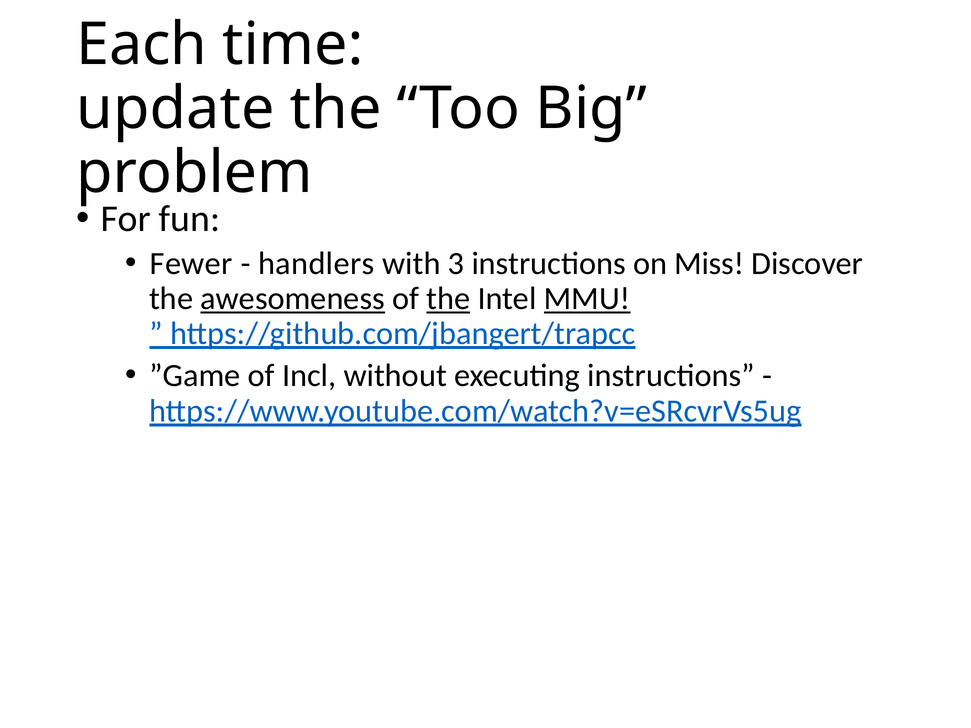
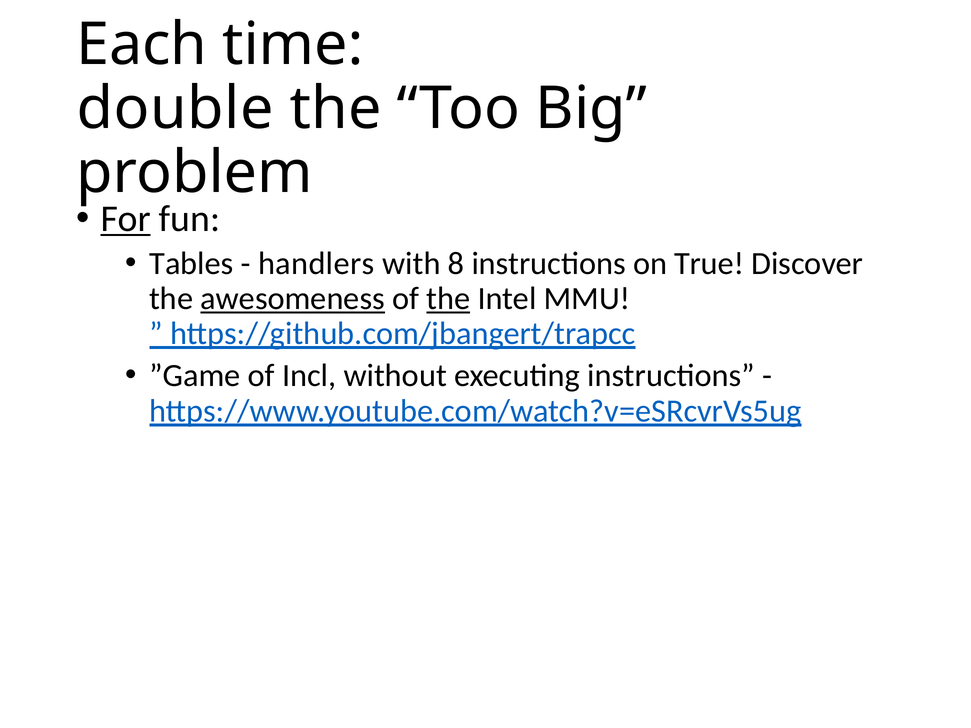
update: update -> double (175, 109)
For underline: none -> present (126, 219)
Fewer: Fewer -> Tables (191, 264)
3: 3 -> 8 (456, 264)
Miss: Miss -> True (709, 264)
MMU underline: present -> none (587, 298)
